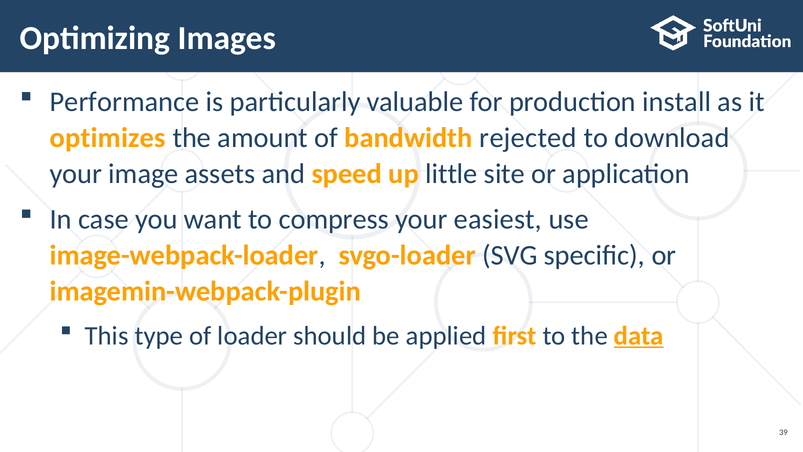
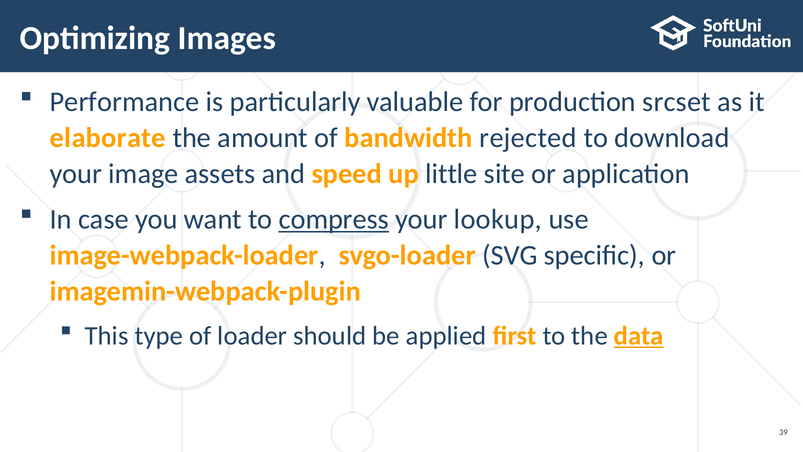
install: install -> srcset (677, 102)
optimizes: optimizes -> elaborate (108, 138)
compress underline: none -> present (334, 219)
easiest: easiest -> lookup (498, 219)
